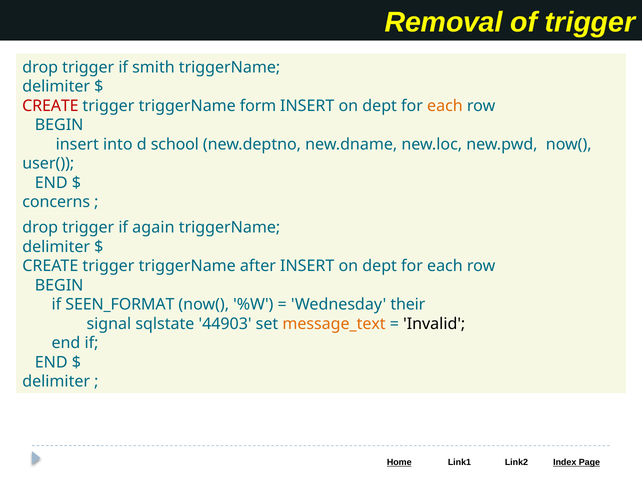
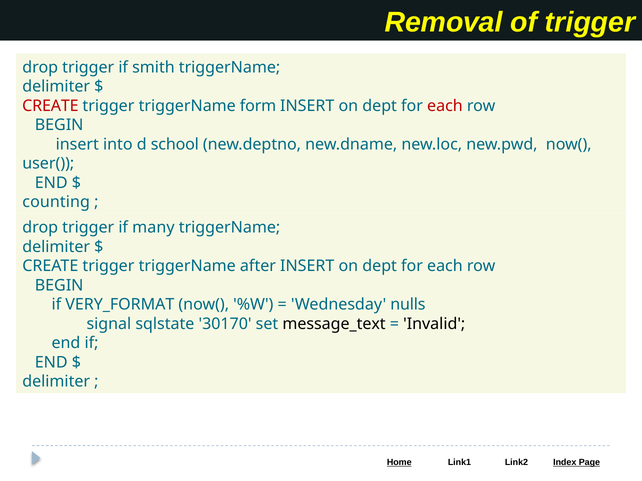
each colour: orange -> red (445, 106)
concerns: concerns -> counting (56, 202)
again: again -> many (153, 228)
SEEN_FORMAT: SEEN_FORMAT -> VERY_FORMAT (120, 305)
their: their -> nulls (408, 305)
44903: 44903 -> 30170 (225, 324)
message_text colour: orange -> black (334, 324)
